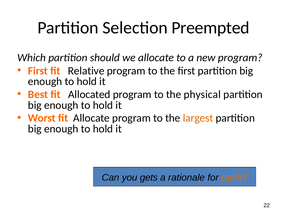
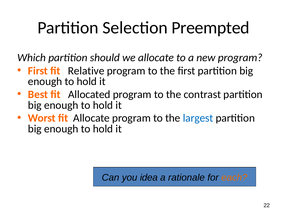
physical: physical -> contrast (202, 95)
largest colour: orange -> blue (198, 118)
gets: gets -> idea (149, 178)
